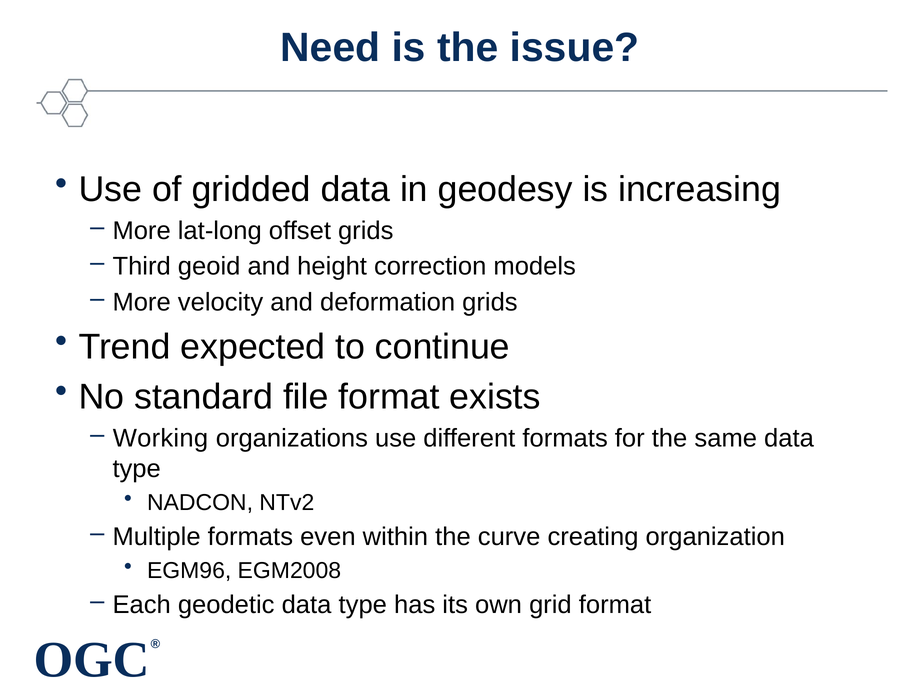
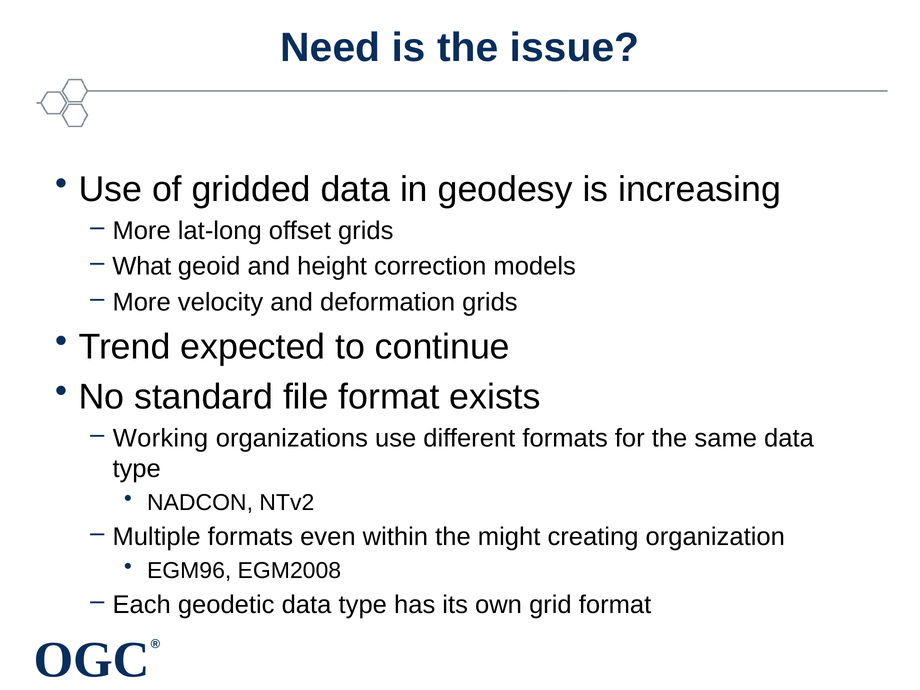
Third: Third -> What (142, 267)
curve: curve -> might (509, 537)
